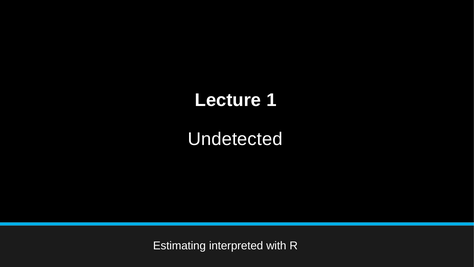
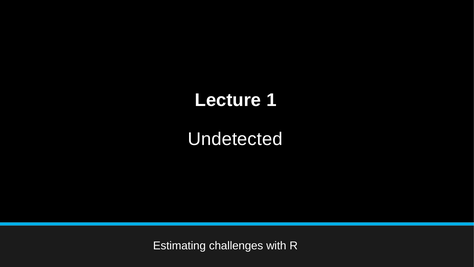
interpreted: interpreted -> challenges (236, 245)
